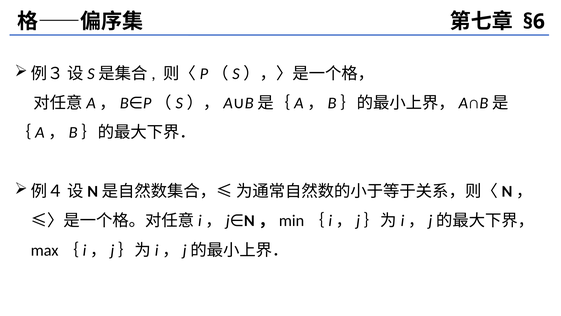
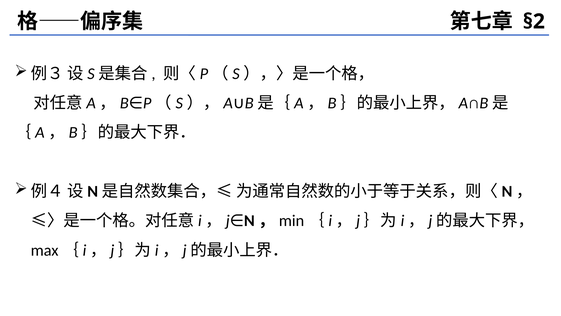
§6: §6 -> §2 (534, 21)
